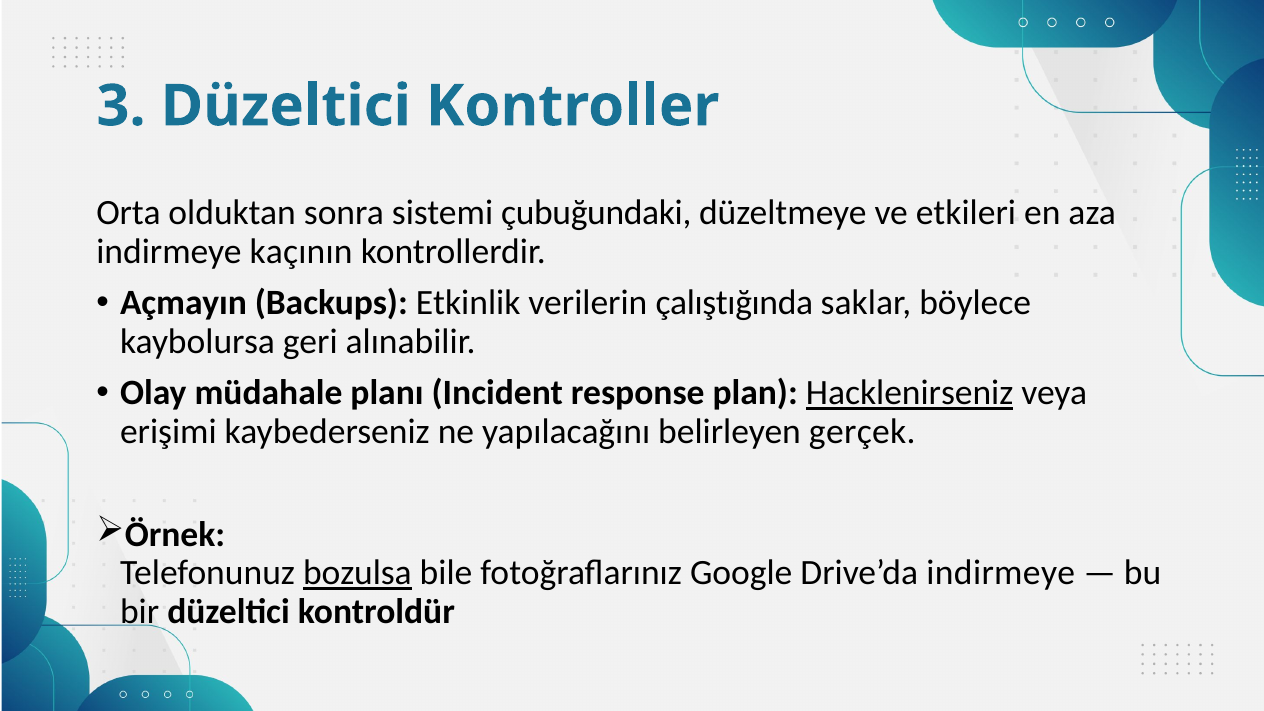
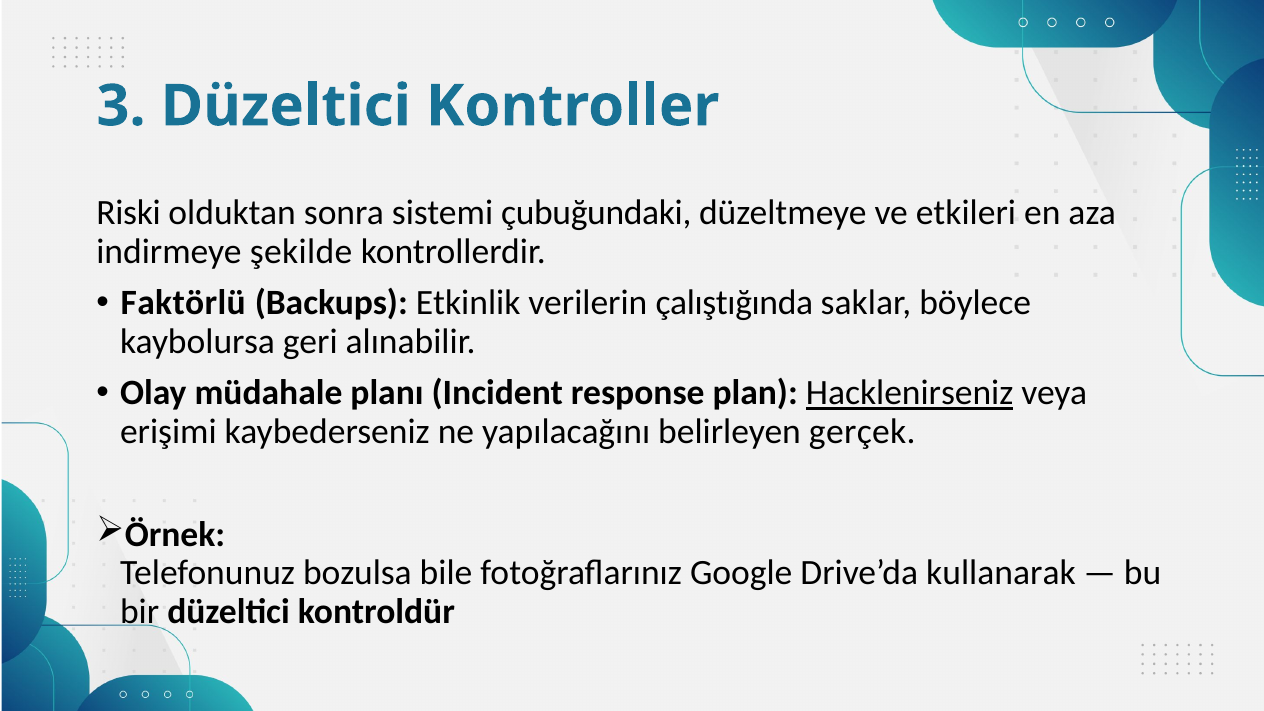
Orta: Orta -> Riski (129, 213)
kaçının: kaçının -> şekilde (301, 251)
Açmayın: Açmayın -> Faktörlü (183, 303)
bozulsa underline: present -> none (357, 573)
Drive’da indirmeye: indirmeye -> kullanarak (1001, 573)
